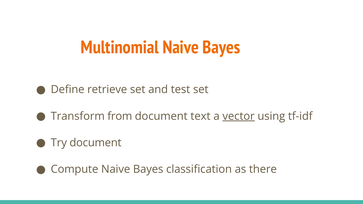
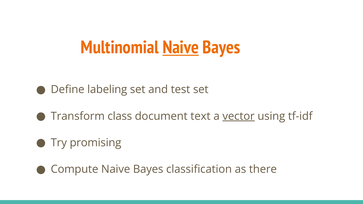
Naive underline: none -> present (181, 48)
retrieve: retrieve -> labeling (107, 90)
from: from -> class (120, 116)
Try document: document -> promising (95, 143)
